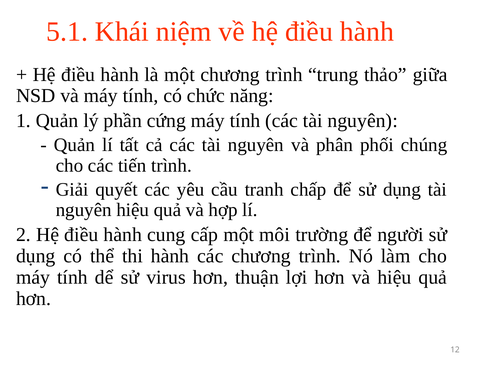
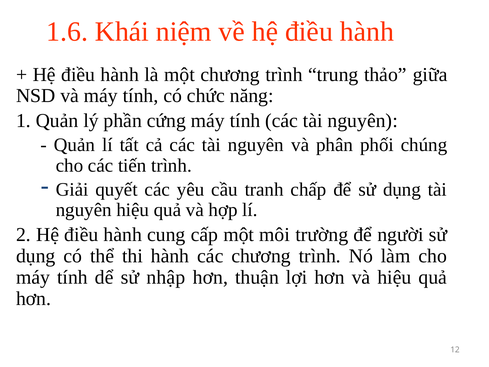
5.1: 5.1 -> 1.6 (67, 32)
virus: virus -> nhập (166, 277)
